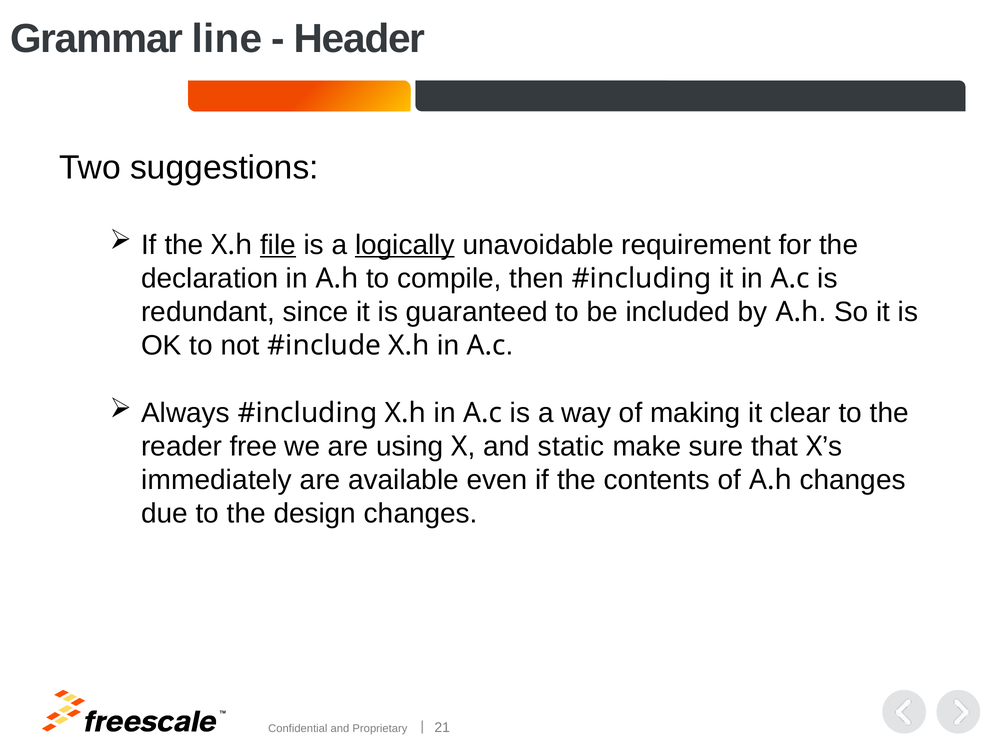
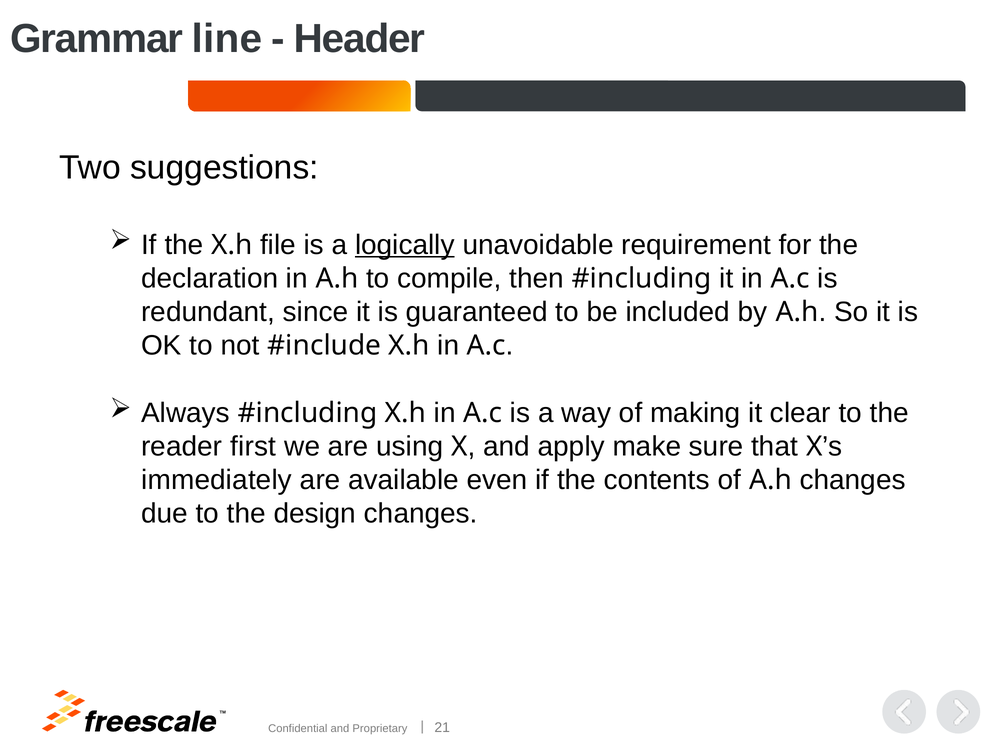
file underline: present -> none (278, 245)
free: free -> first (253, 446)
static: static -> apply (571, 446)
